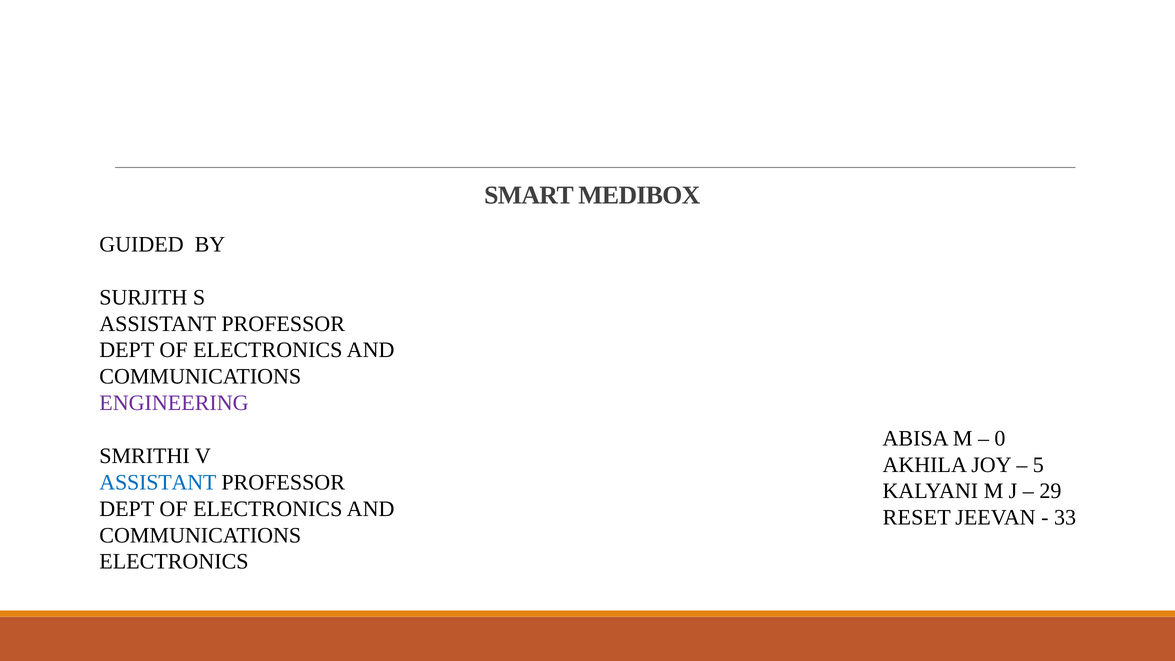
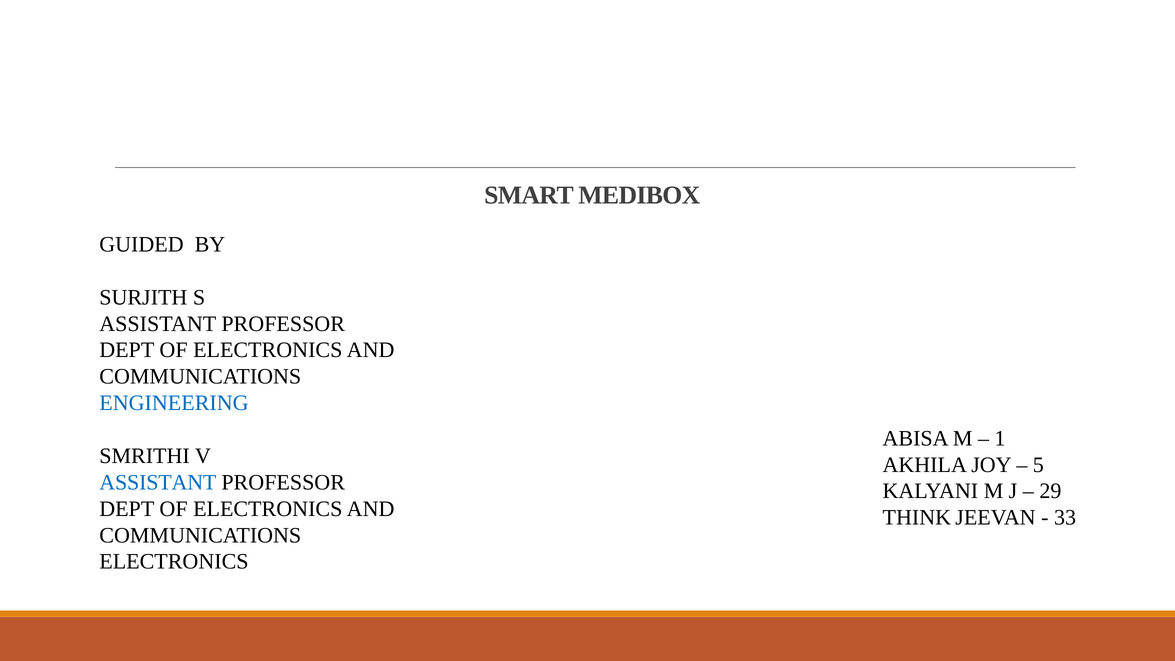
ENGINEERING colour: purple -> blue (174, 403)
0: 0 -> 1 (1000, 438)
RESET: RESET -> THINK (917, 518)
